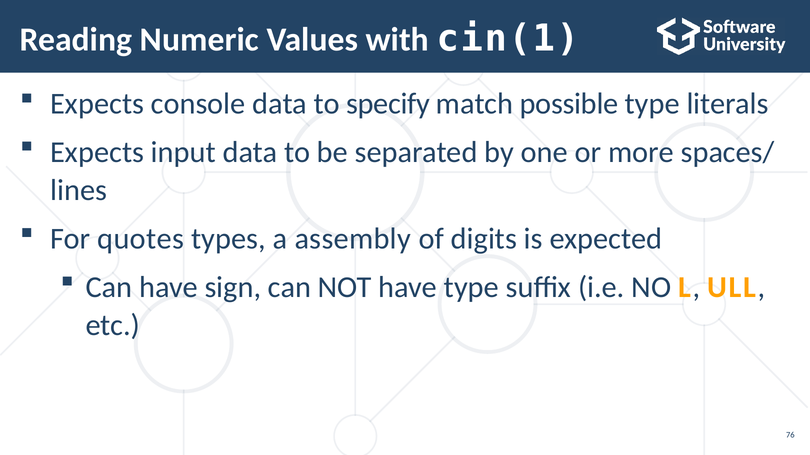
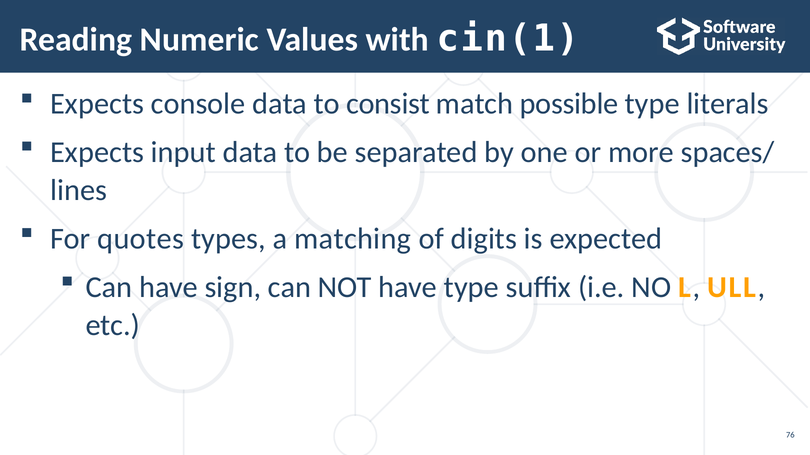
specify: specify -> consist (388, 104)
assembly: assembly -> matching (353, 239)
